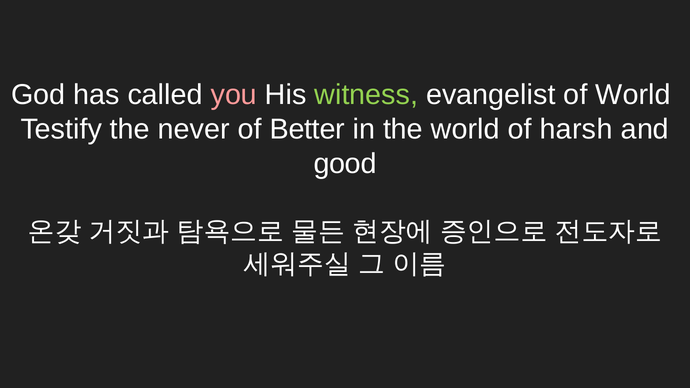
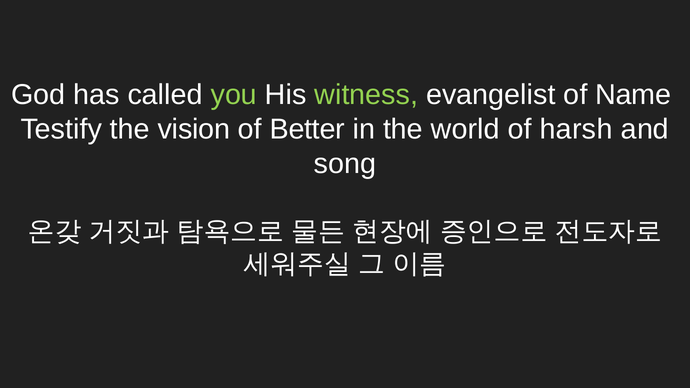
you colour: pink -> light green (234, 95)
of World: World -> Name (633, 95)
never: never -> vision (194, 129)
good: good -> song (345, 164)
